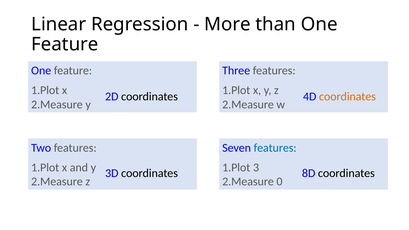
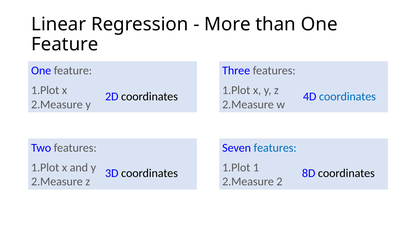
coordinates colour: orange -> blue (347, 97)
3: 3 -> 1 (256, 167)
0: 0 -> 2 (280, 182)
